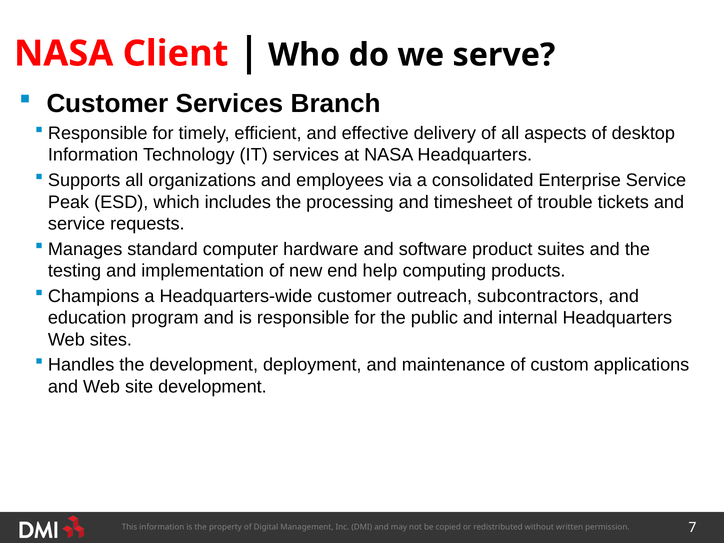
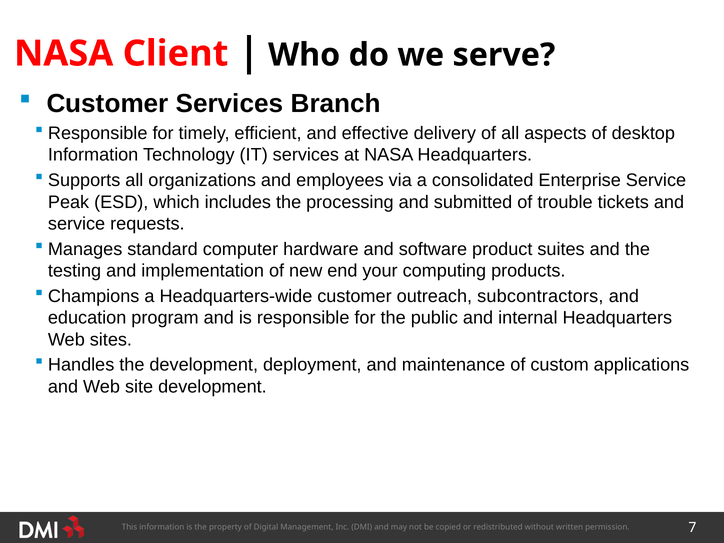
timesheet: timesheet -> submitted (473, 202)
help: help -> your (380, 271)
